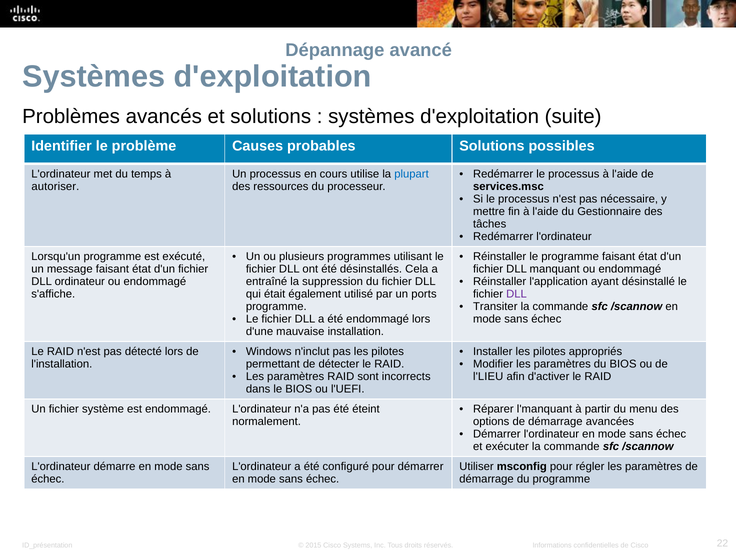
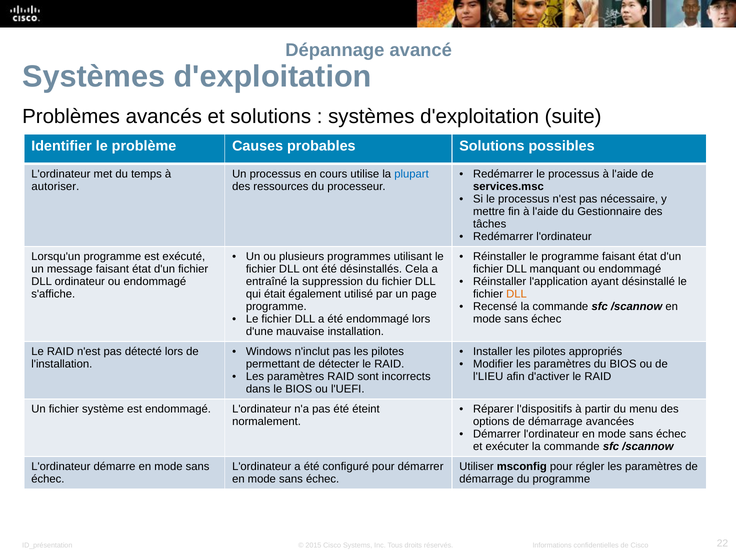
ports: ports -> page (424, 294)
DLL colour: purple -> orange (517, 294)
Transiter: Transiter -> Recensé (495, 307)
l'manquant: l'manquant -> l'dispositifs (544, 409)
